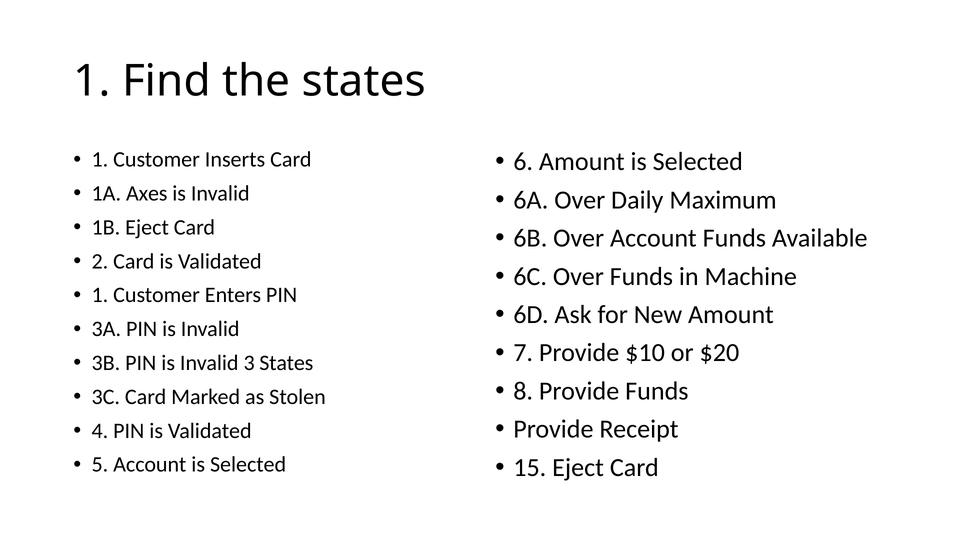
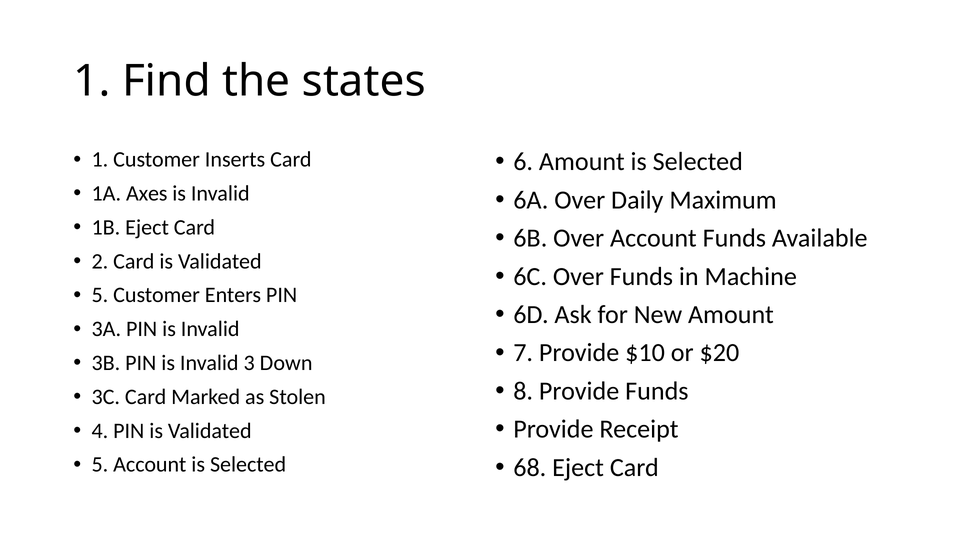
1: 1 -> 5 (100, 295)
3 States: States -> Down (286, 363)
15: 15 -> 68 (530, 468)
